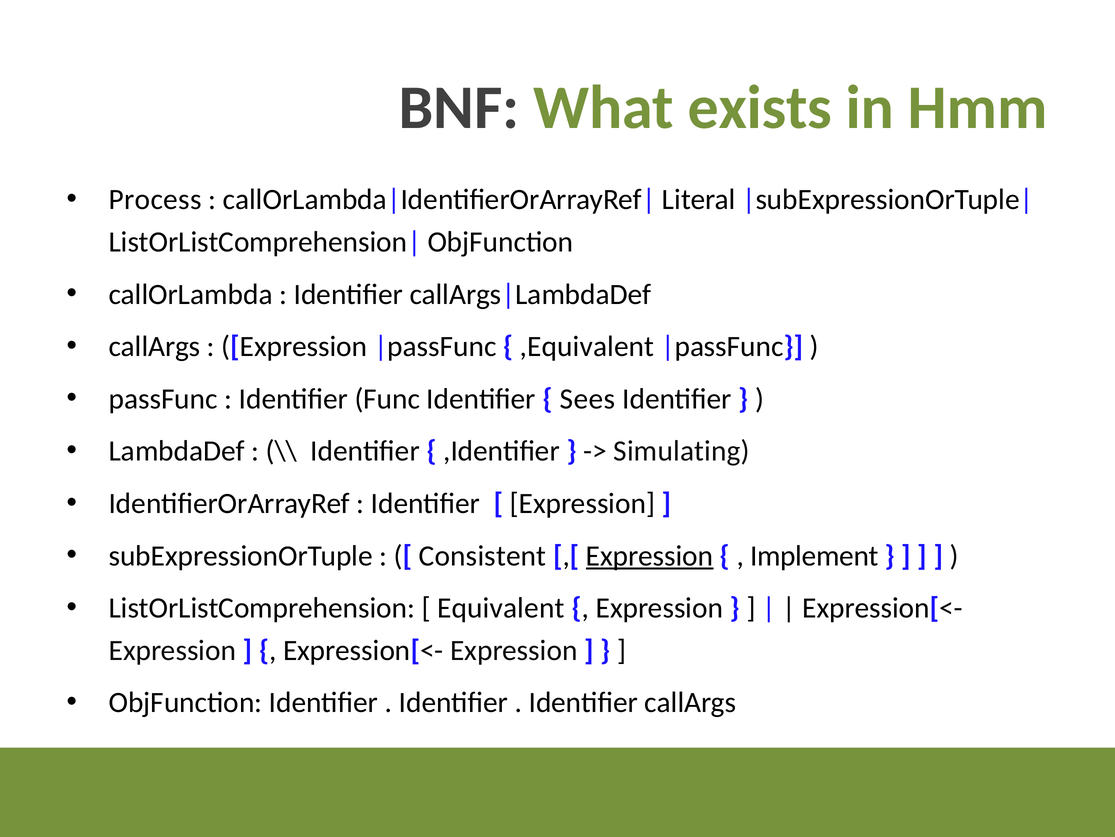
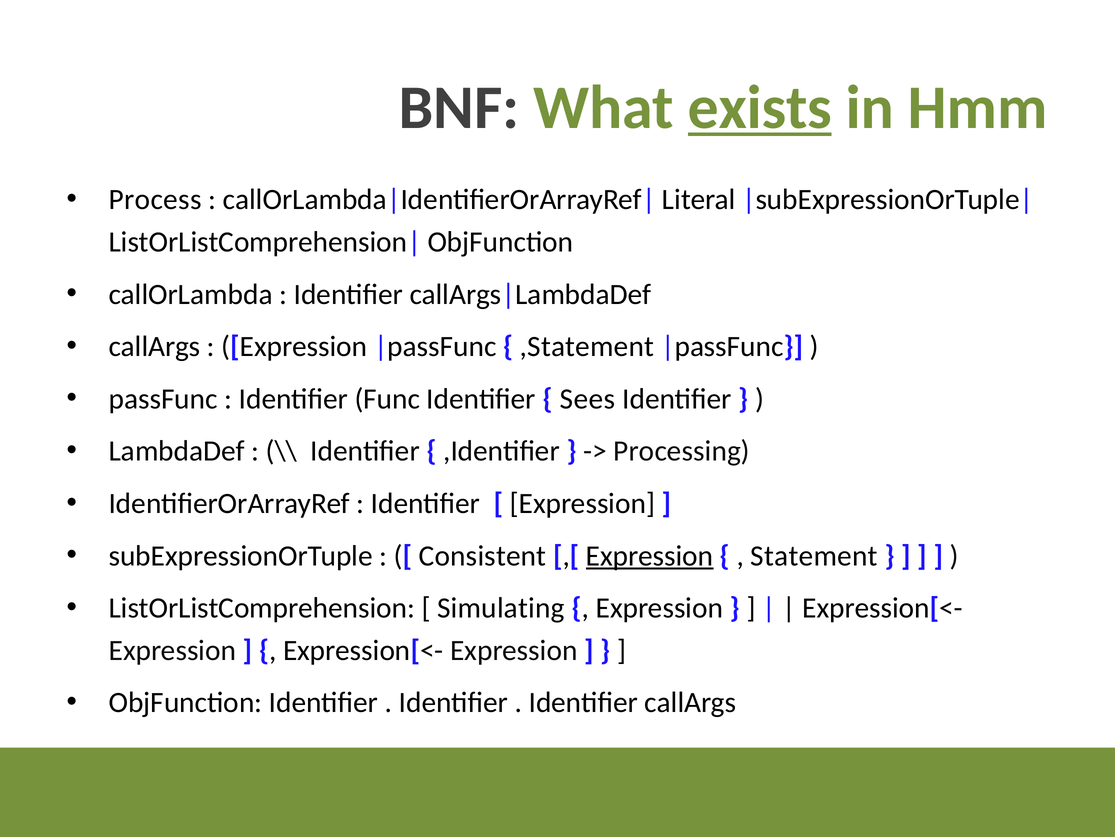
exists underline: none -> present (760, 107)
,Equivalent: ,Equivalent -> ,Statement (587, 346)
Simulating: Simulating -> Processing (682, 451)
Implement: Implement -> Statement (814, 555)
Equivalent: Equivalent -> Simulating (501, 608)
